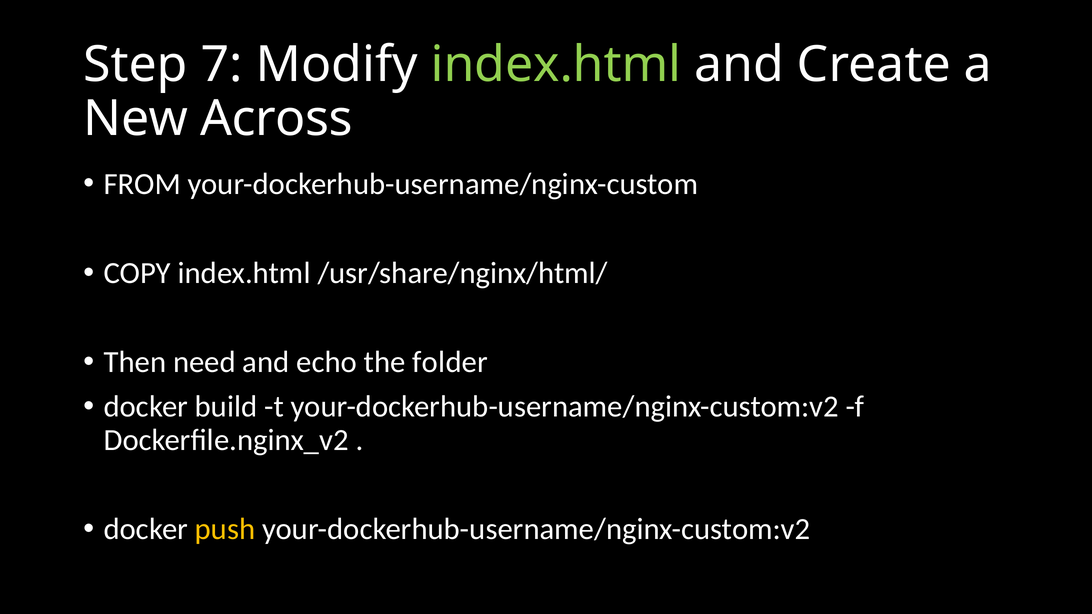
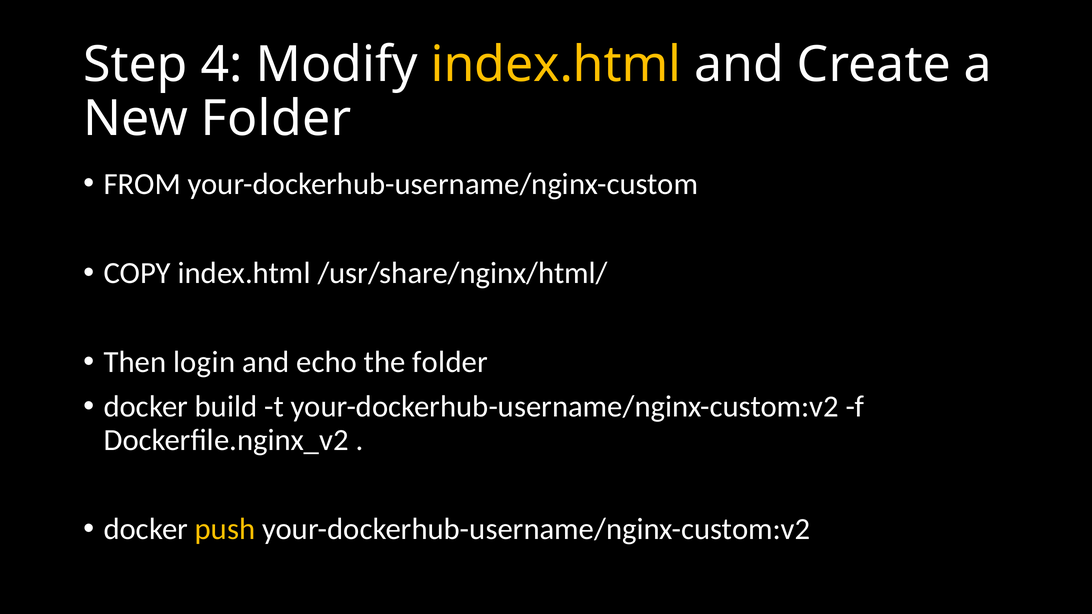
7: 7 -> 4 (222, 65)
index.html colour: light green -> yellow (556, 65)
New Across: Across -> Folder (276, 119)
need: need -> login (204, 362)
